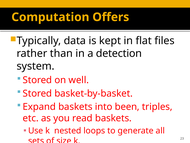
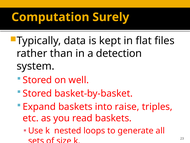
Offers: Offers -> Surely (111, 17)
been: been -> raise (127, 106)
